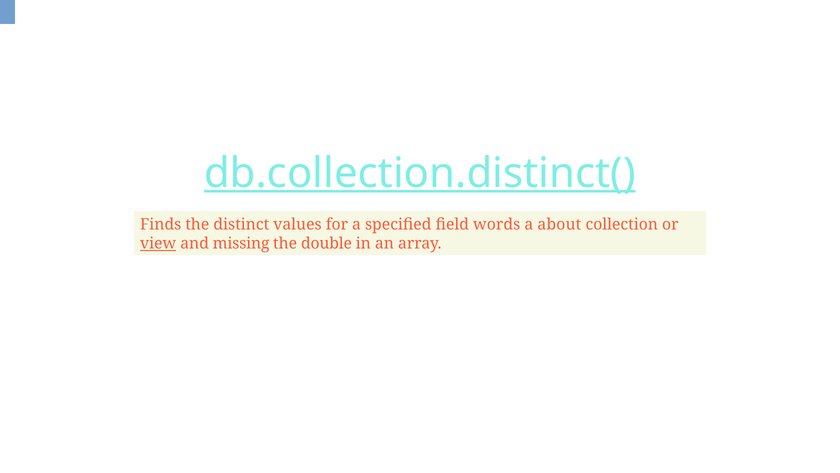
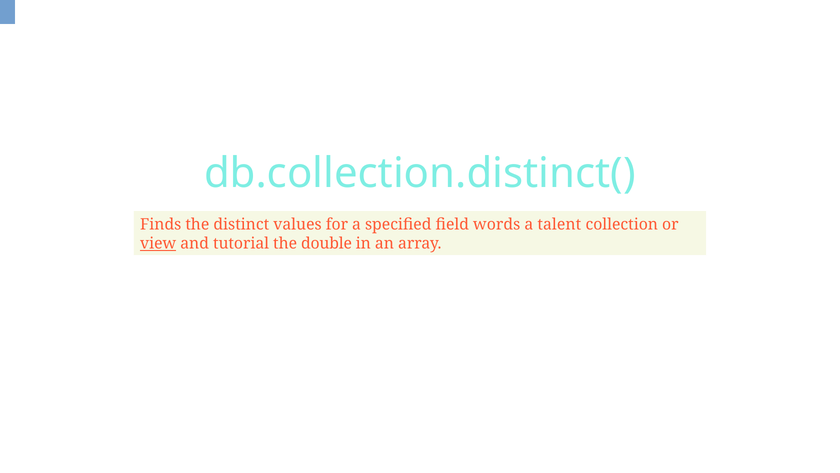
db.collection.distinct( underline: present -> none (420, 173)
about: about -> talent (559, 224)
missing: missing -> tutorial (241, 243)
